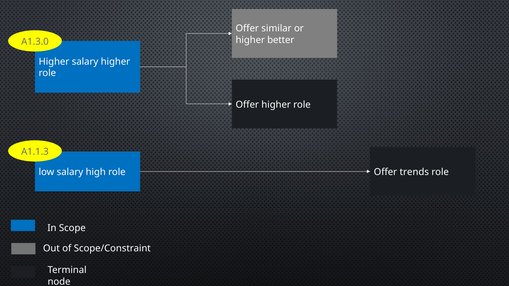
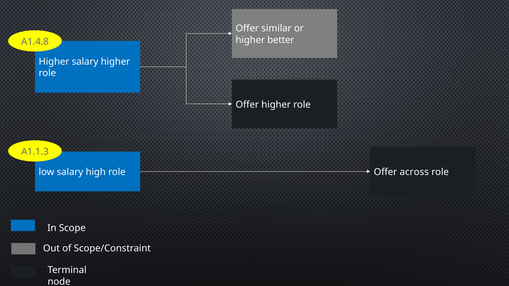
A1.3.0: A1.3.0 -> A1.4.8 (35, 42)
trends: trends -> across (414, 172)
